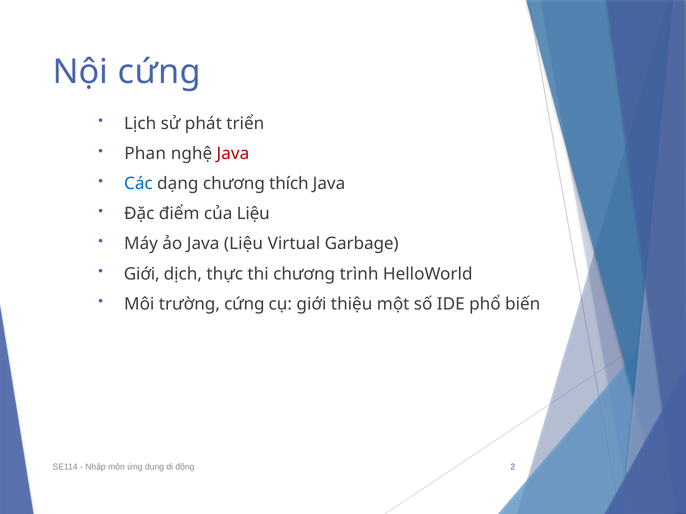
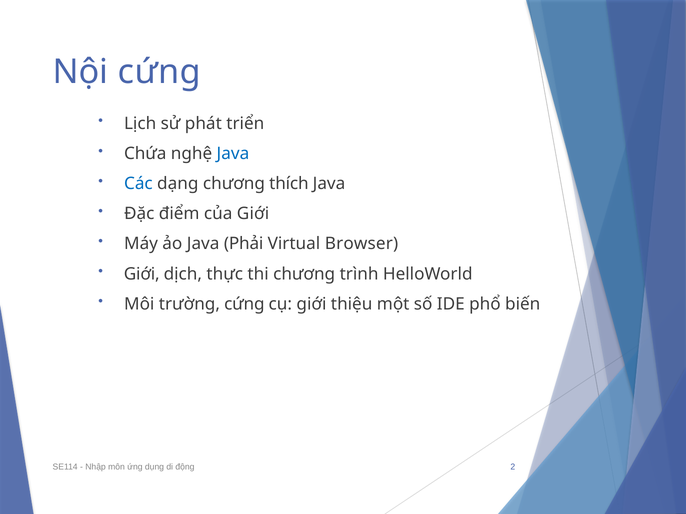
Phan: Phan -> Chứa (145, 154)
Java colour: red -> blue (233, 154)
của Liệu: Liệu -> Giới (253, 214)
Java Liệu: Liệu -> Phải (244, 244)
Garbage: Garbage -> Browser (362, 244)
